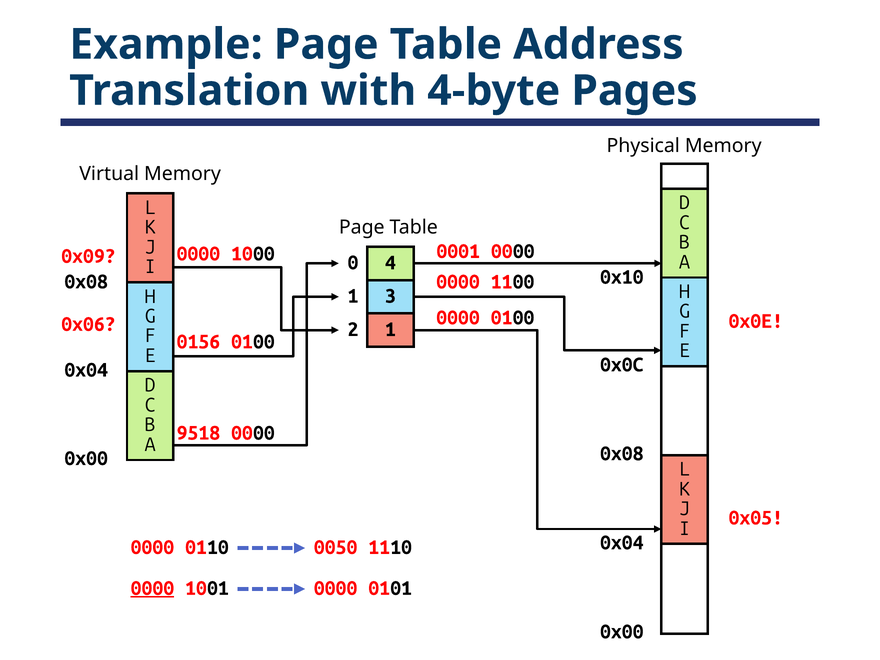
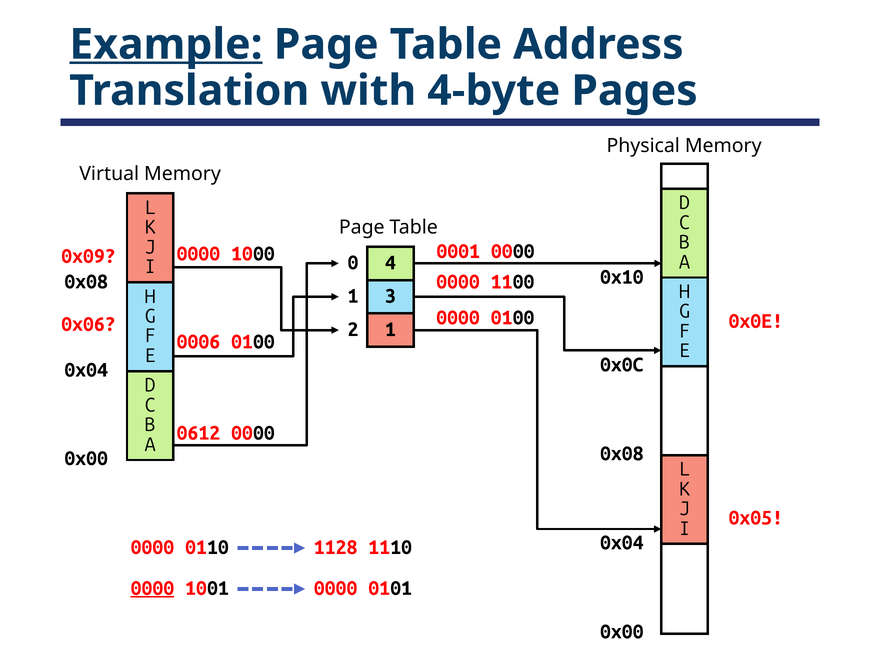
Example underline: none -> present (166, 45)
0156: 0156 -> 0006 (198, 342)
9518: 9518 -> 0612 (198, 433)
0050: 0050 -> 1128 (336, 548)
